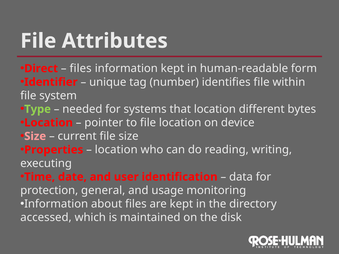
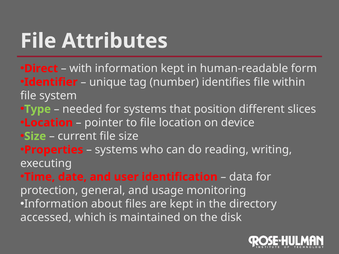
files: files -> with (81, 69)
that location: location -> position (215, 109)
bytes: bytes -> slices (302, 109)
Size colour: pink -> light green (35, 136)
location: location -> systems (116, 150)
